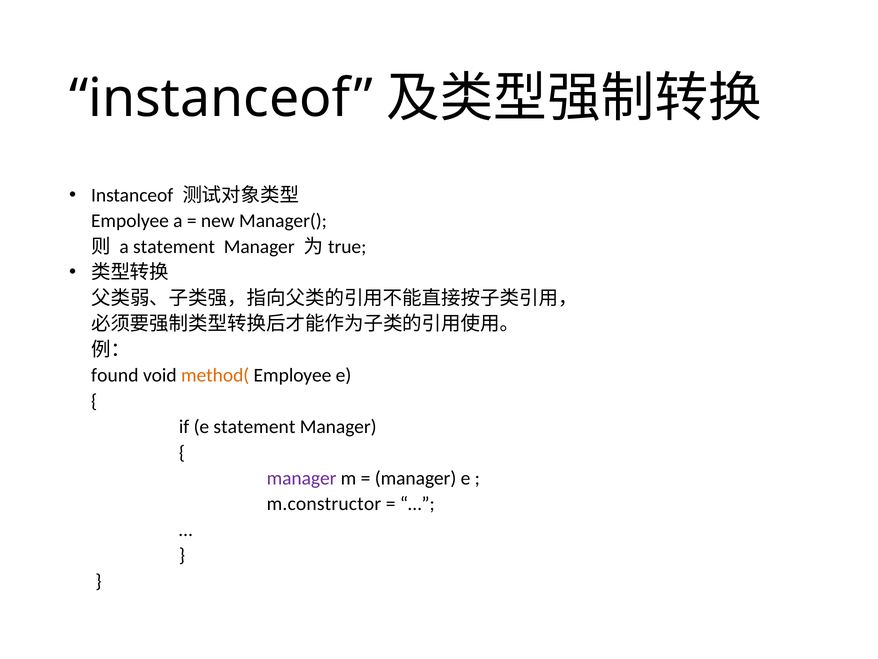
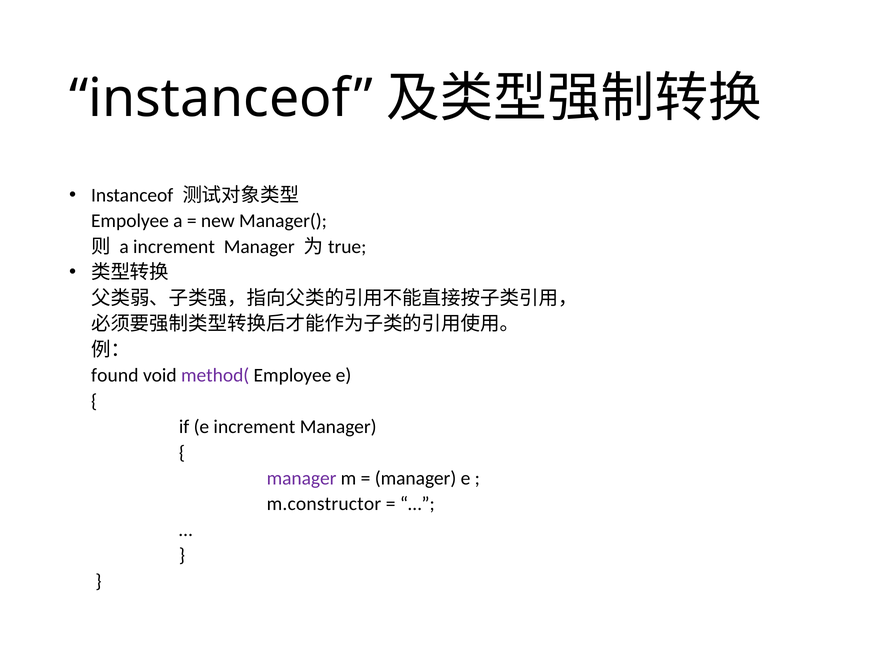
a statement: statement -> increment (174, 246)
method( colour: orange -> purple (215, 375)
e statement: statement -> increment (254, 427)
